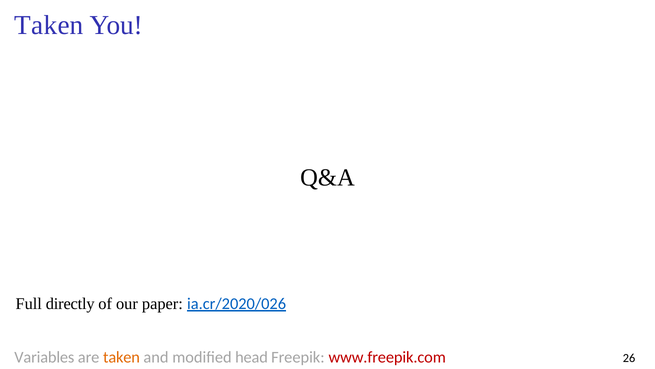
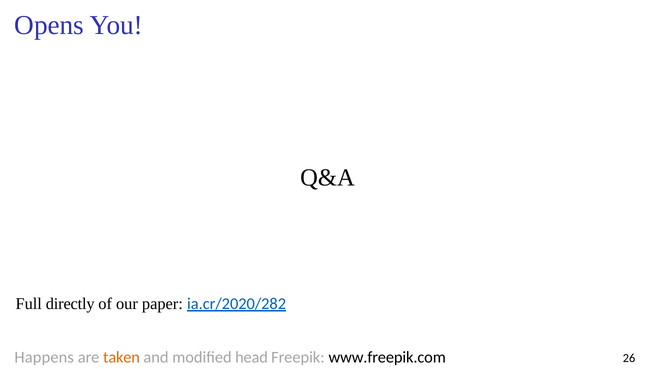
Taken: Taken -> Opens (49, 25)
ia.cr/2020/026: ia.cr/2020/026 -> ia.cr/2020/282 (237, 303)
Variables: Variables -> Happens (44, 357)
www.freepik.com colour: red -> black (387, 357)
